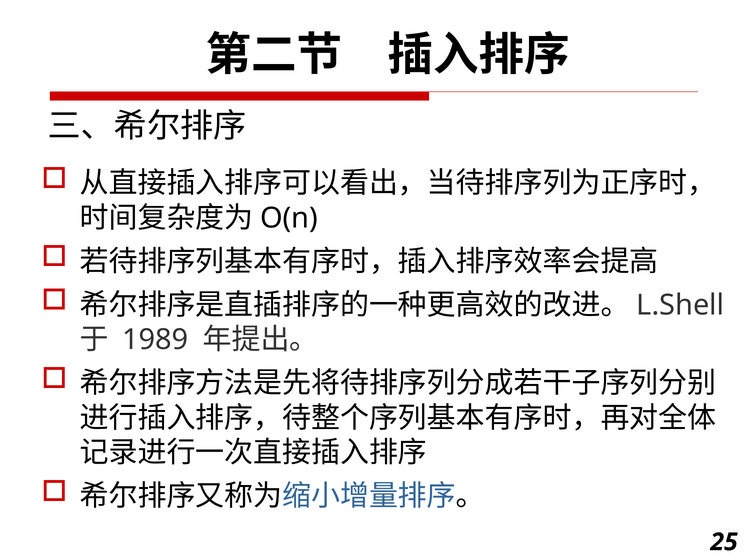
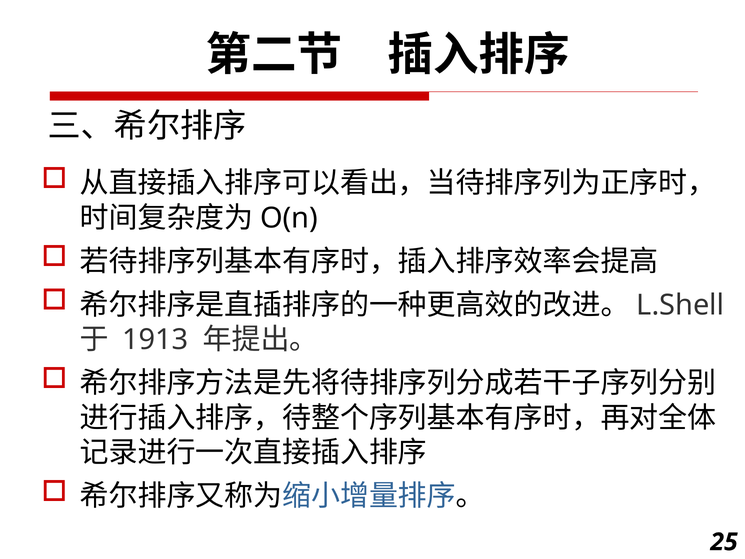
1989: 1989 -> 1913 (155, 340)
